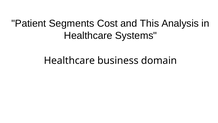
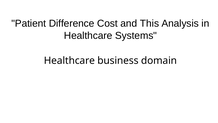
Segments: Segments -> Difference (72, 23)
